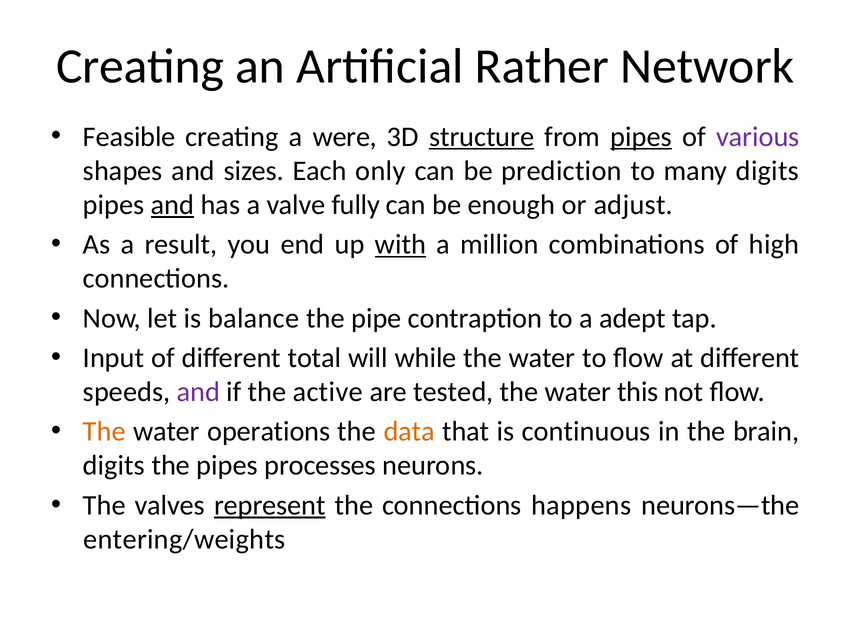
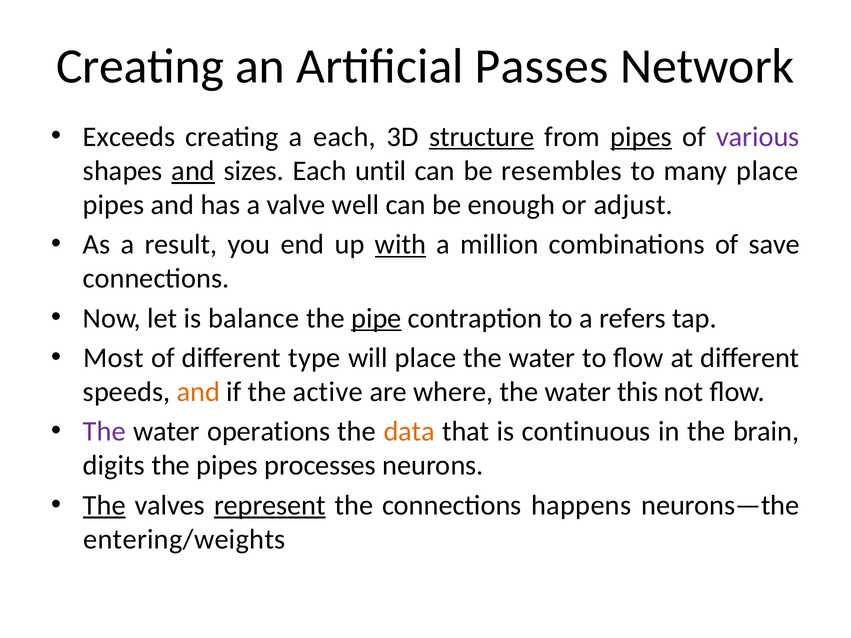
Rather: Rather -> Passes (542, 67)
Feasible: Feasible -> Exceeds (129, 137)
a were: were -> each (345, 137)
and underline: none -> present (193, 171)
only: only -> until (381, 171)
prediction: prediction -> resembles (562, 171)
many digits: digits -> place (767, 171)
and underline: present -> none (173, 205)
fully: fully -> well (356, 205)
high: high -> save (774, 245)
pipe underline: none -> present (376, 318)
adept: adept -> refers (633, 318)
Input: Input -> Most (113, 358)
total: total -> type (314, 358)
will while: while -> place (426, 358)
and colour: purple -> orange (198, 392)
tested: tested -> where (453, 392)
The colour: orange -> purple (104, 432)
The underline: none -> present (104, 505)
